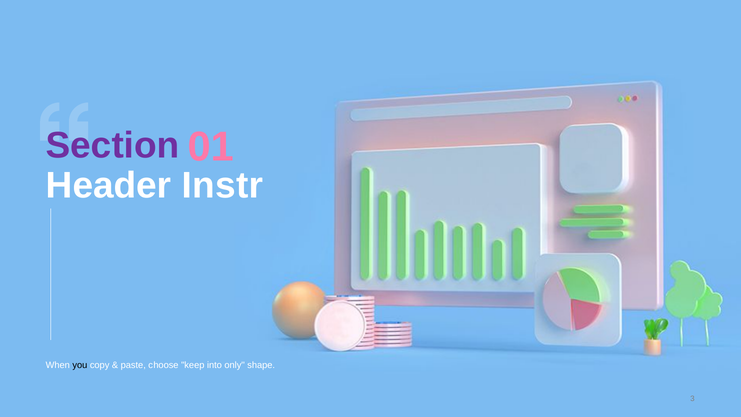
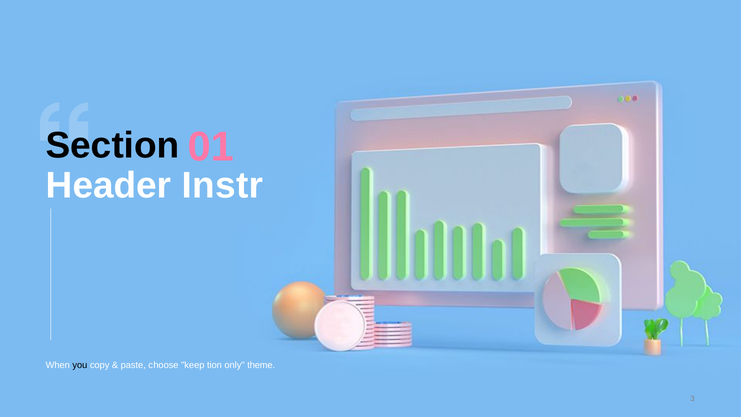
Section colour: purple -> black (112, 145)
into: into -> tion (214, 365)
shape: shape -> theme (261, 365)
